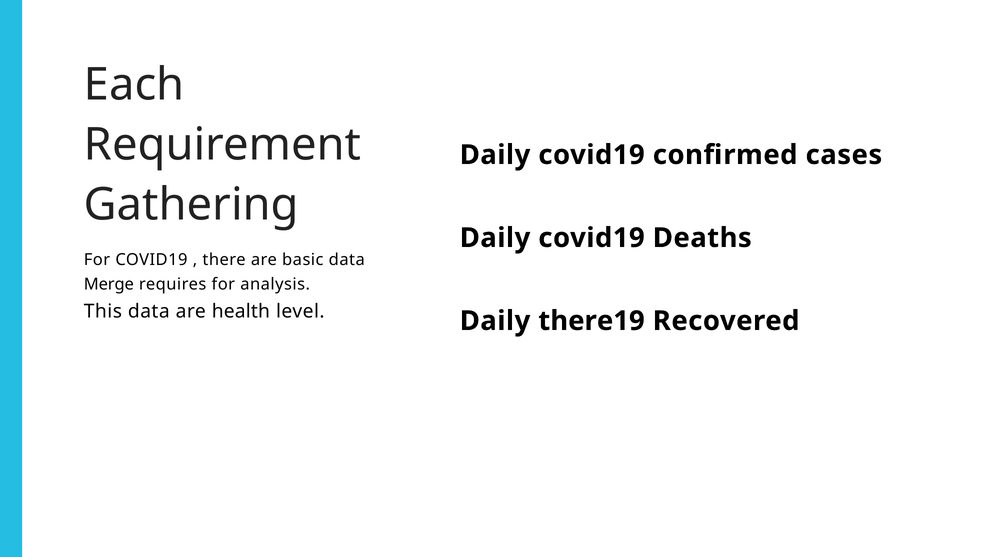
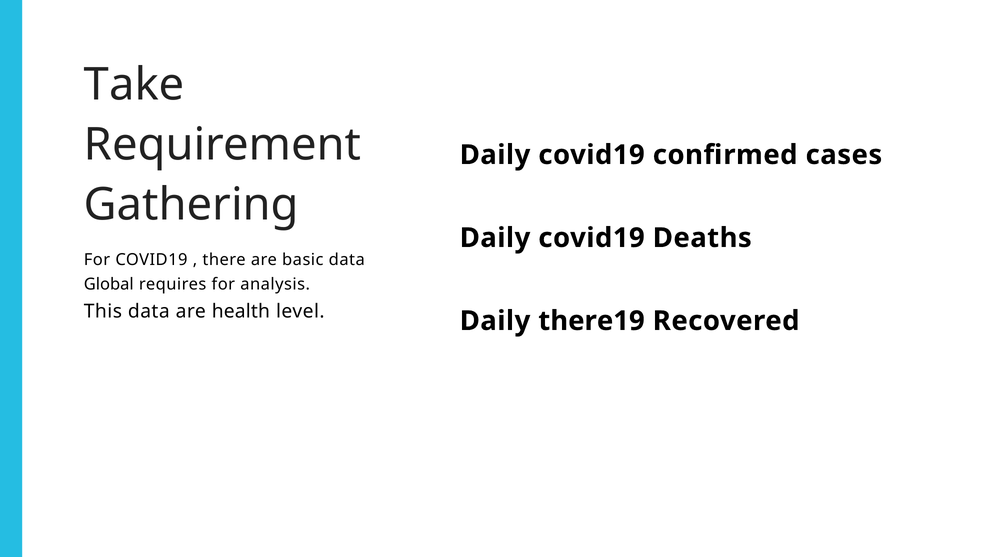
Each: Each -> Take (134, 85)
Merge: Merge -> Global (109, 284)
